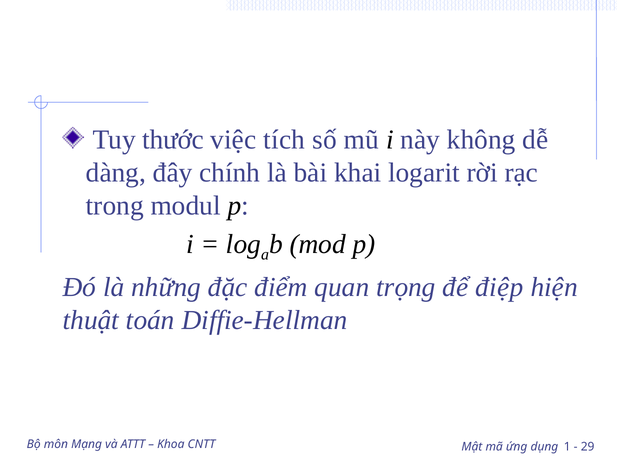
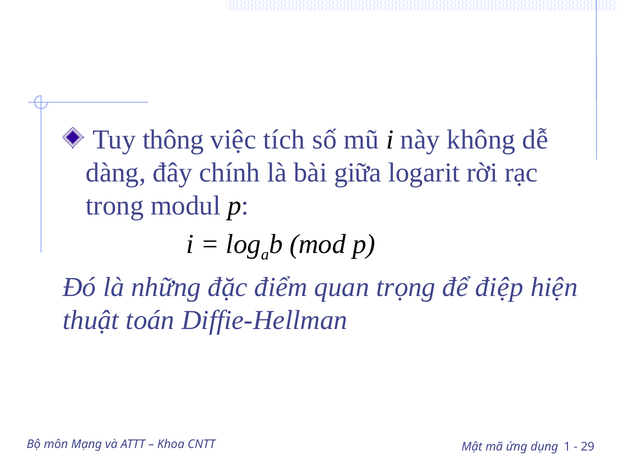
thước: thước -> thông (173, 140)
khai: khai -> giữa (358, 173)
